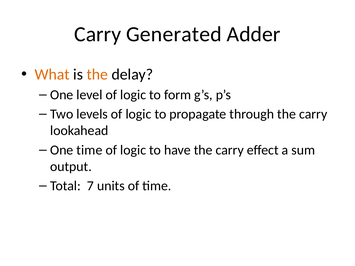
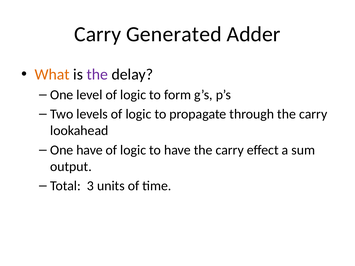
the colour: orange -> purple (97, 74)
One time: time -> have (90, 150)
7: 7 -> 3 (90, 186)
